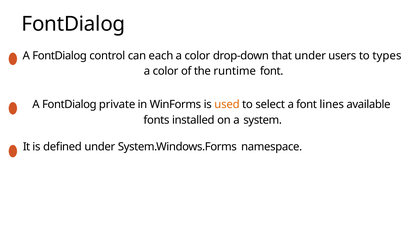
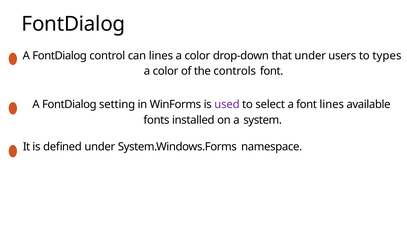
can each: each -> lines (161, 56)
runtime: runtime -> controls (235, 71)
private: private -> setting (117, 104)
used colour: orange -> purple (227, 104)
